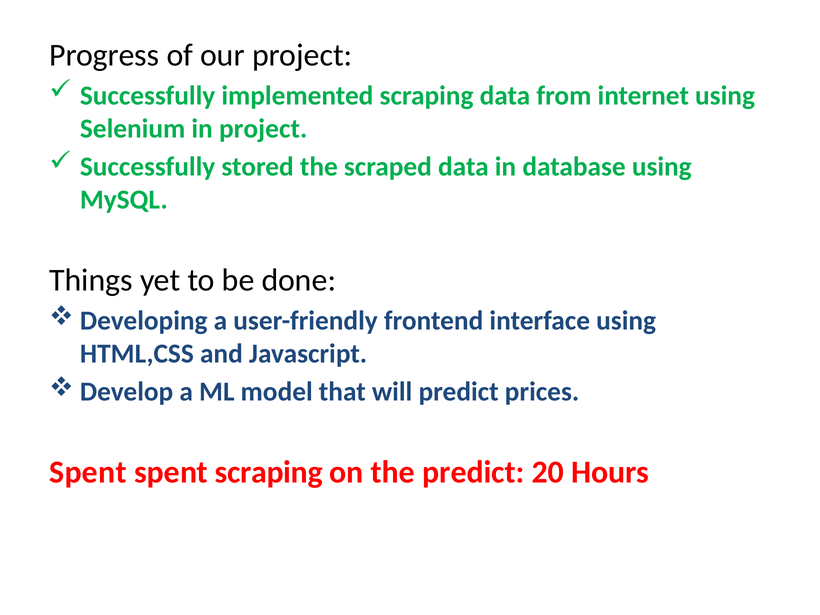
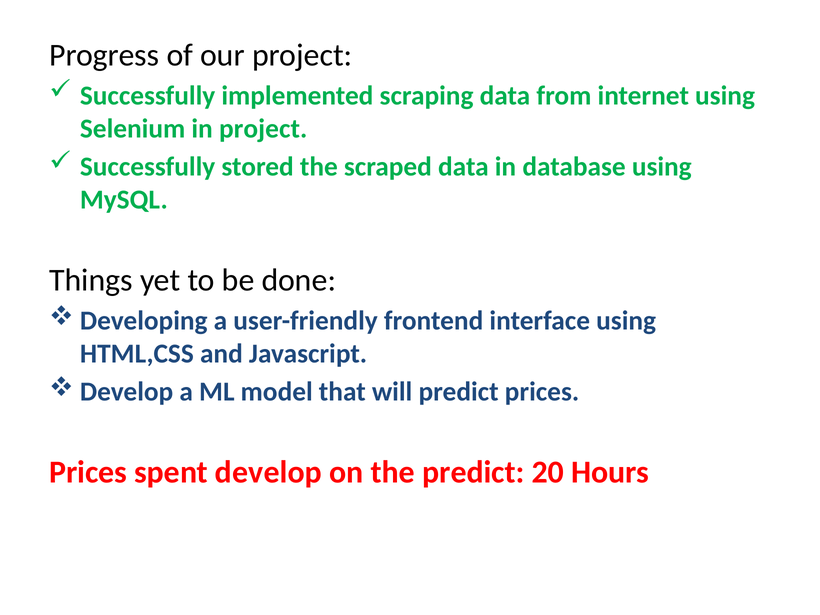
Spent: Spent -> Prices (88, 472)
spent scraping: scraping -> develop (269, 472)
